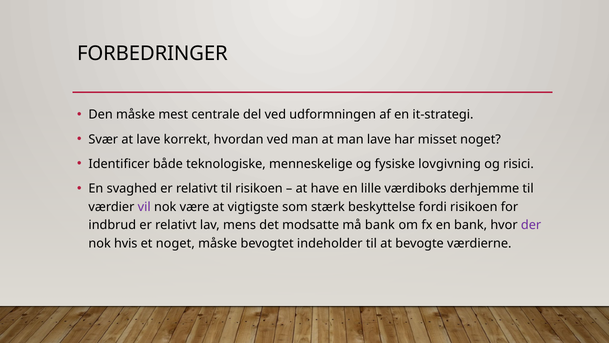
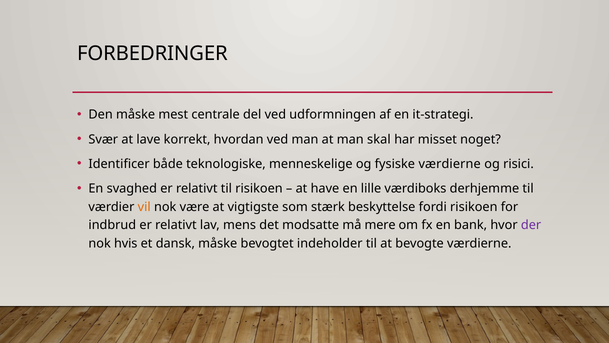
man lave: lave -> skal (379, 139)
fysiske lovgivning: lovgivning -> værdierne (450, 164)
vil colour: purple -> orange (144, 207)
må bank: bank -> mere (380, 225)
et noget: noget -> dansk (175, 243)
